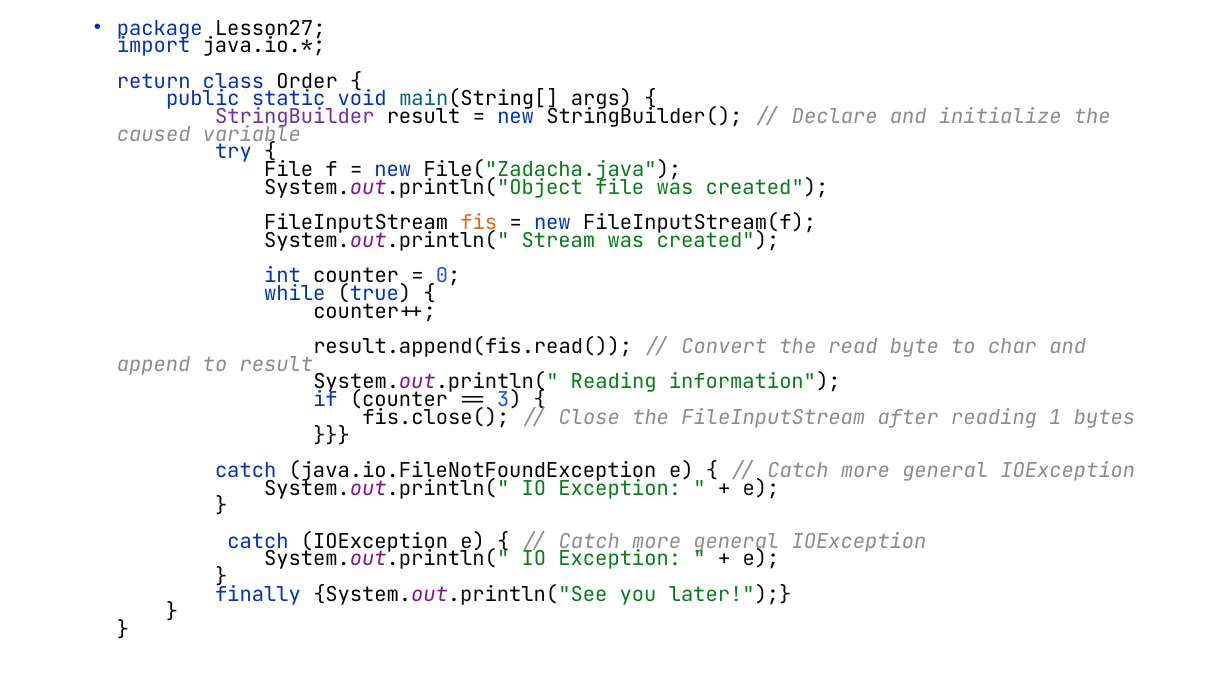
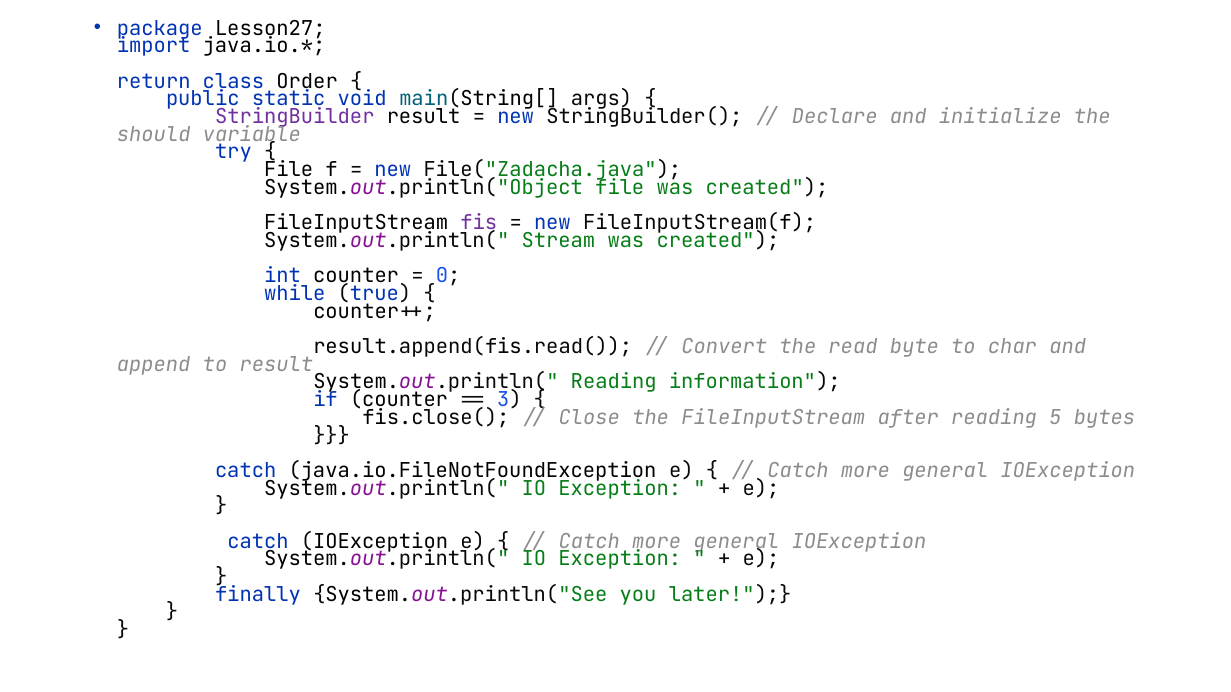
caused: caused -> should (154, 135)
fis colour: orange -> purple (479, 223)
1: 1 -> 5 (1055, 418)
